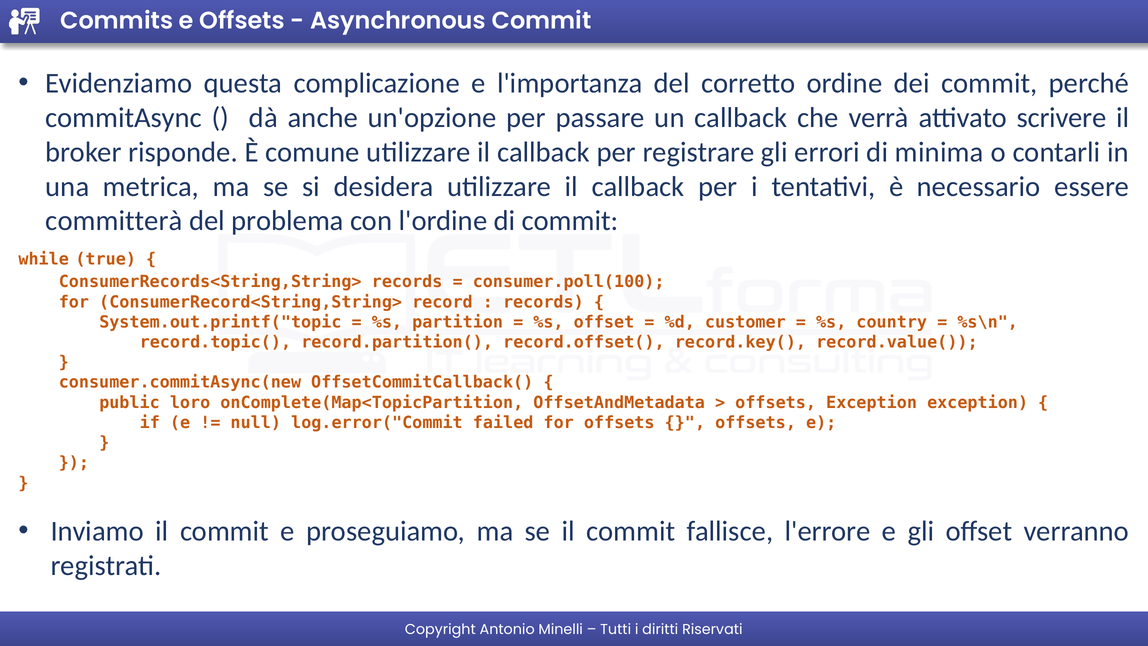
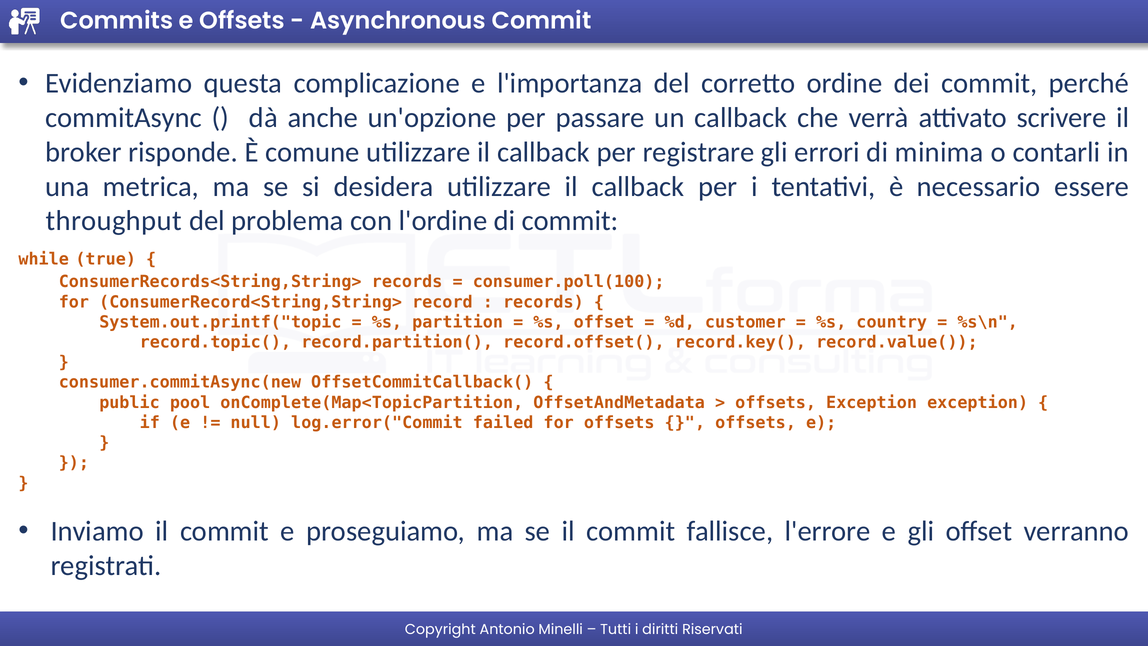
committerà: committerà -> throughput (114, 221)
loro: loro -> pool (190, 402)
